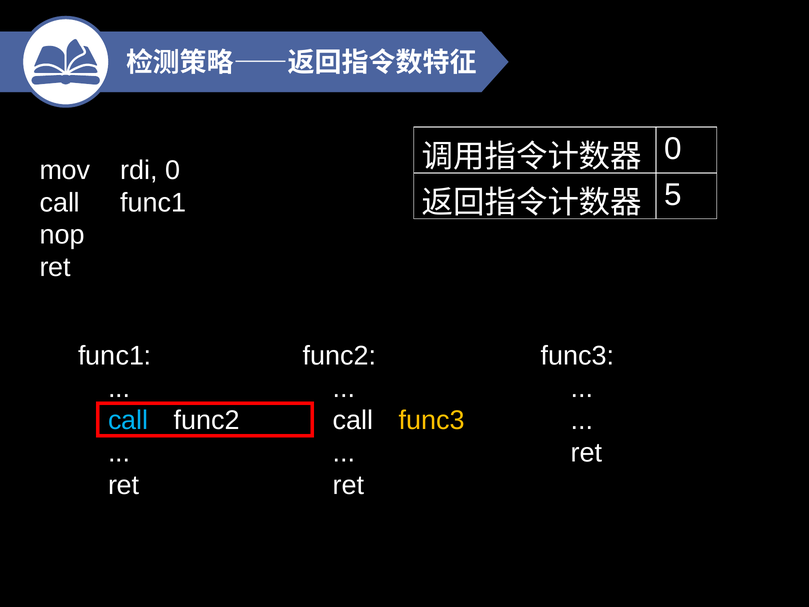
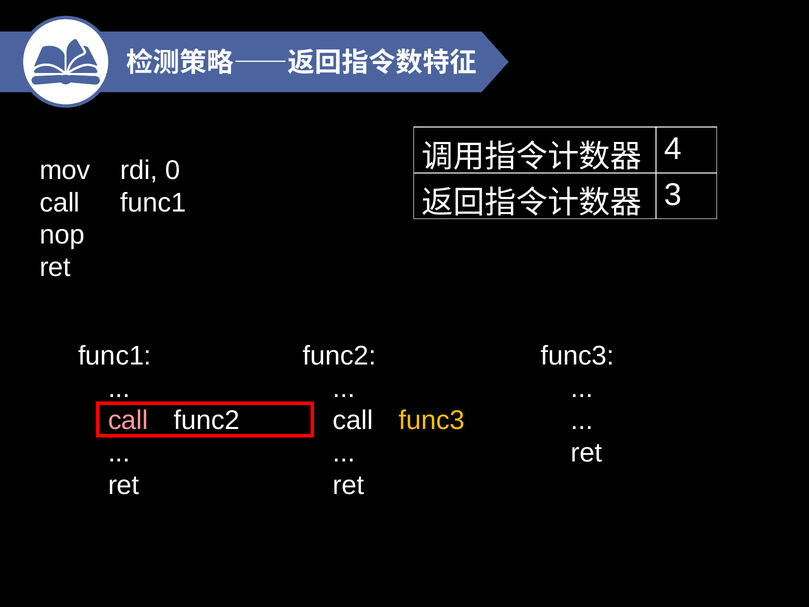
0: 0 -> 4 (673, 149)
5: 5 -> 3 (673, 195)
call colour: light blue -> pink (128, 420)
